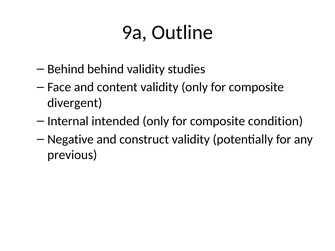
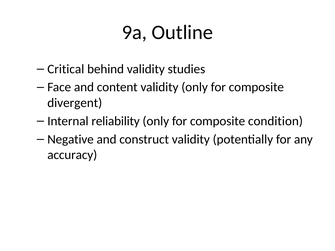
Behind: Behind -> Critical (66, 69)
intended: intended -> reliability (116, 121)
previous: previous -> accuracy (72, 155)
